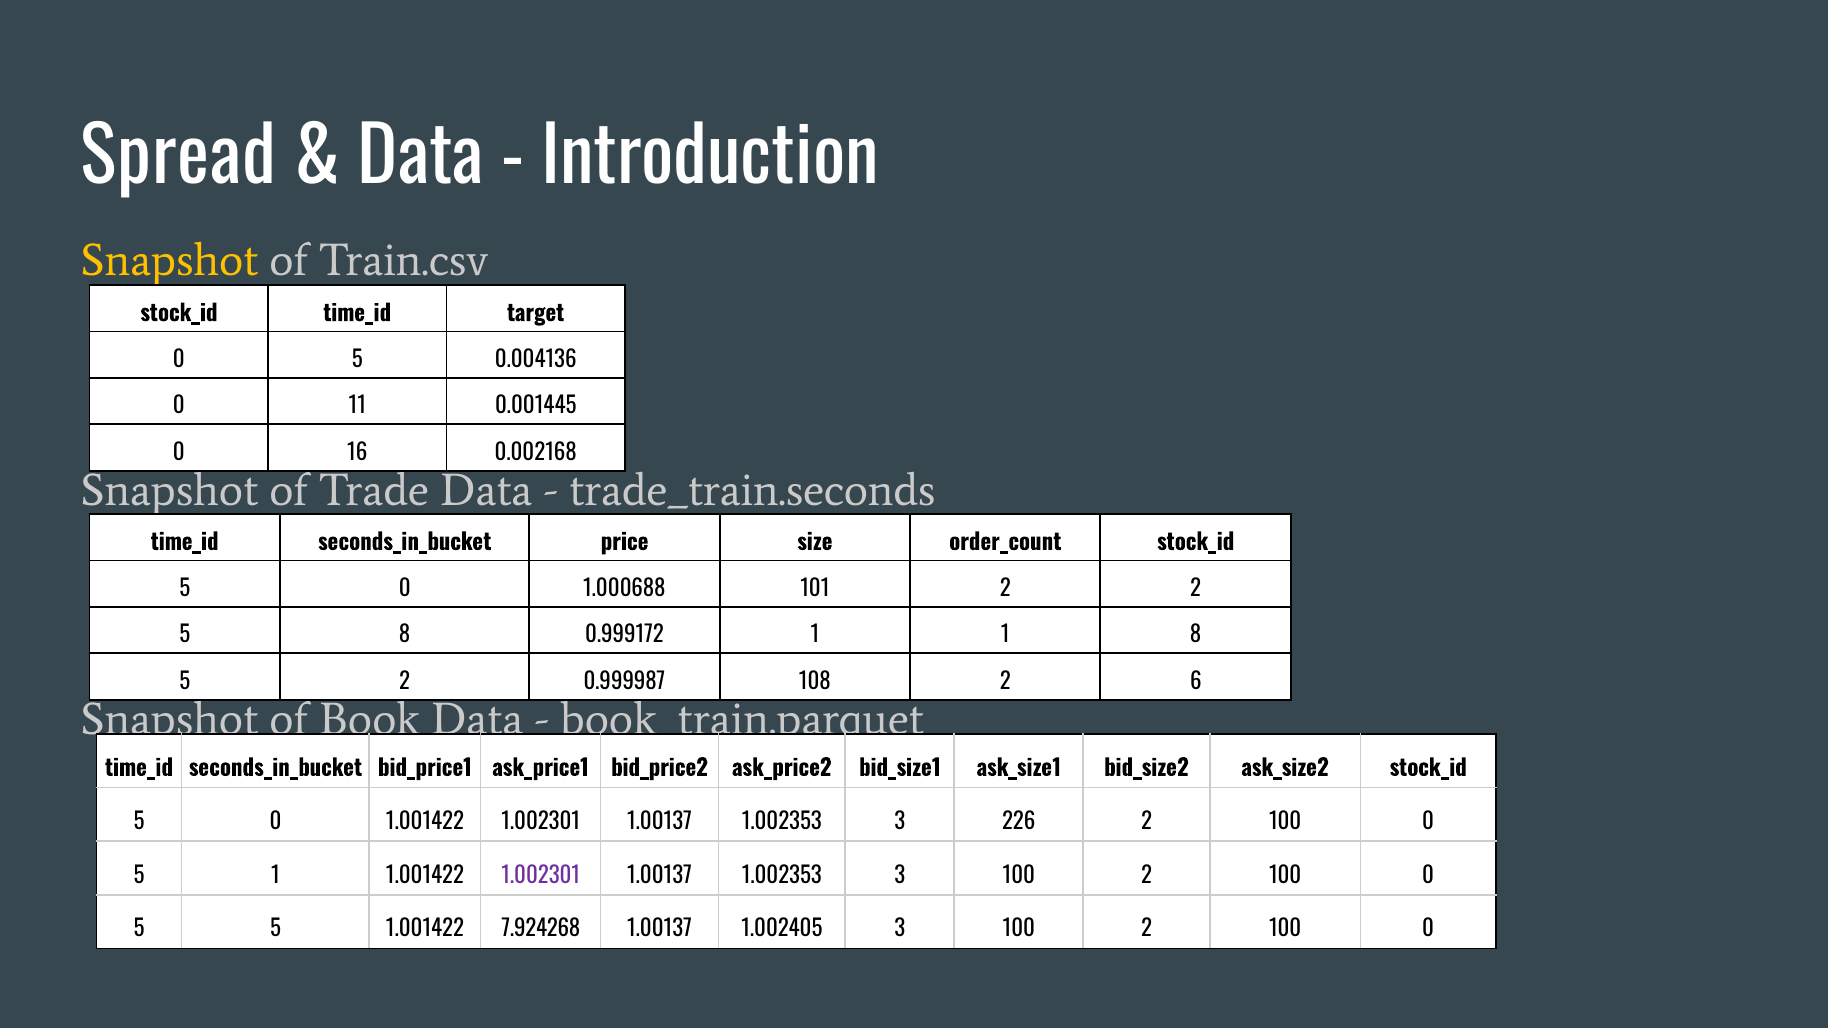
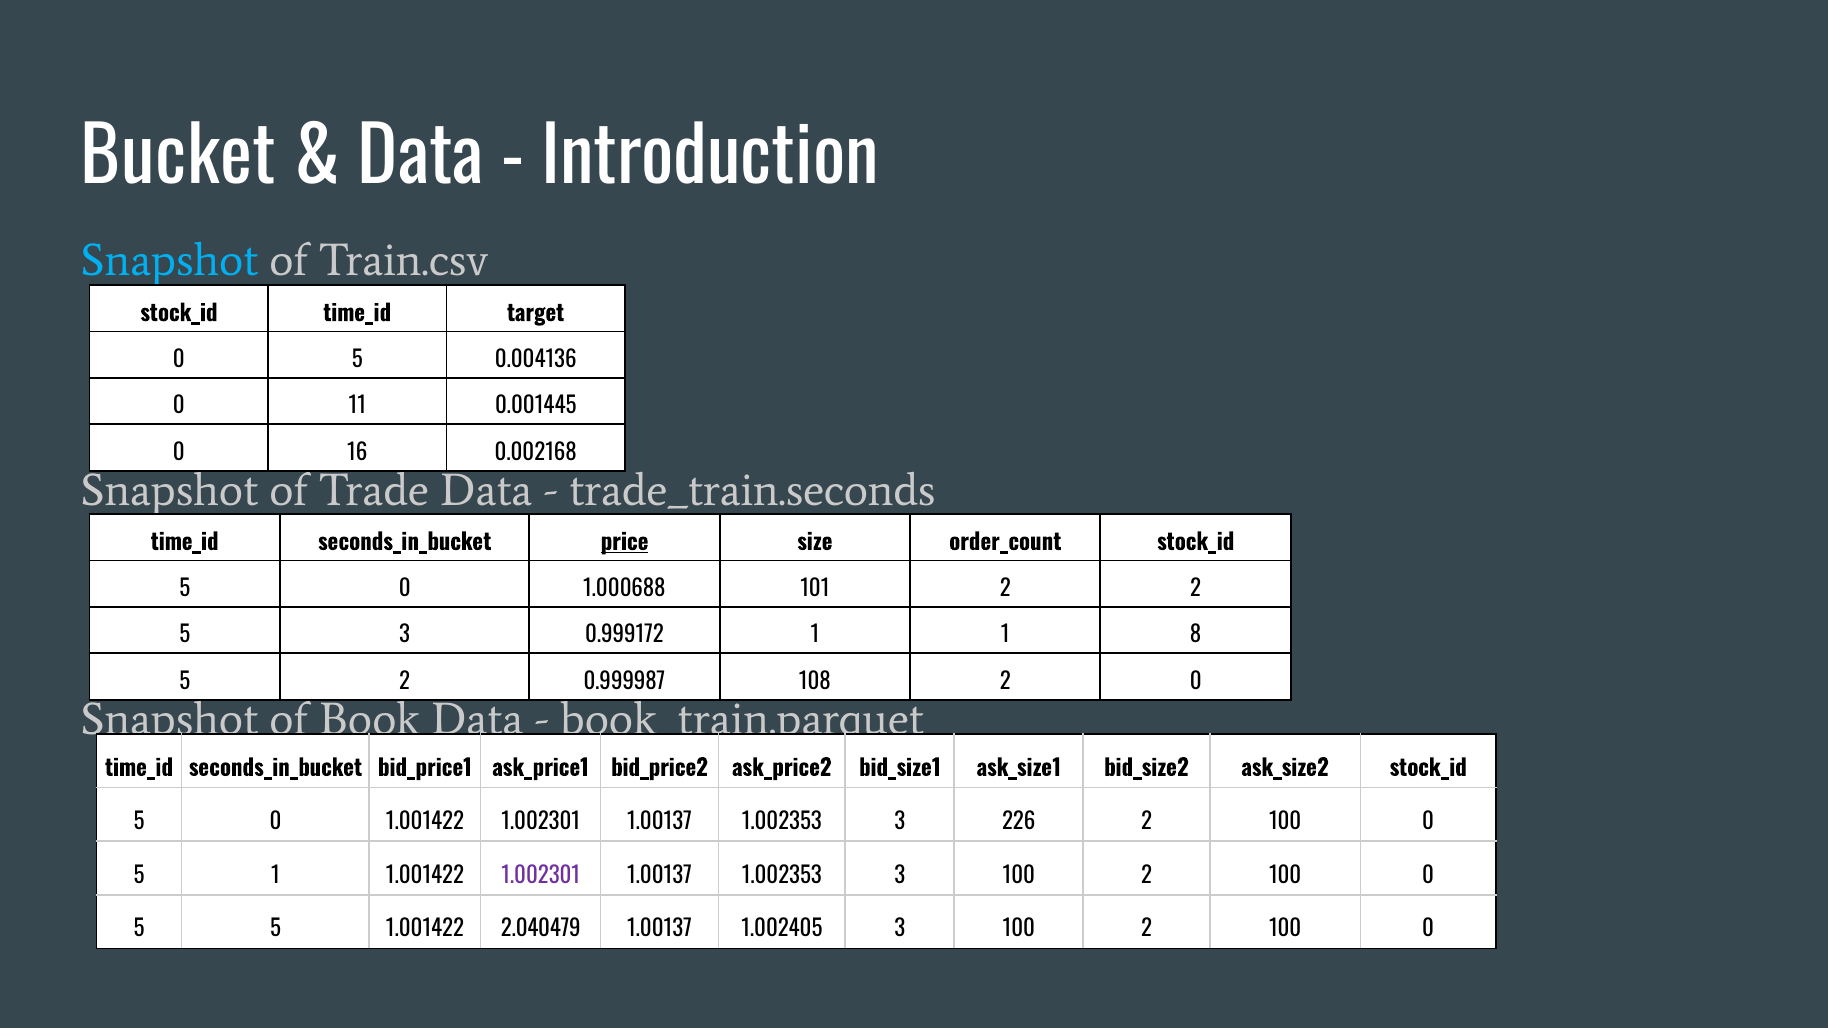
Spread: Spread -> Bucket (179, 158)
Snapshot colour: yellow -> light blue (169, 261)
price underline: none -> present (625, 543)
5 8: 8 -> 3 (405, 635)
2 6: 6 -> 0 (1196, 682)
7.924268: 7.924268 -> 2.040479 (541, 929)
